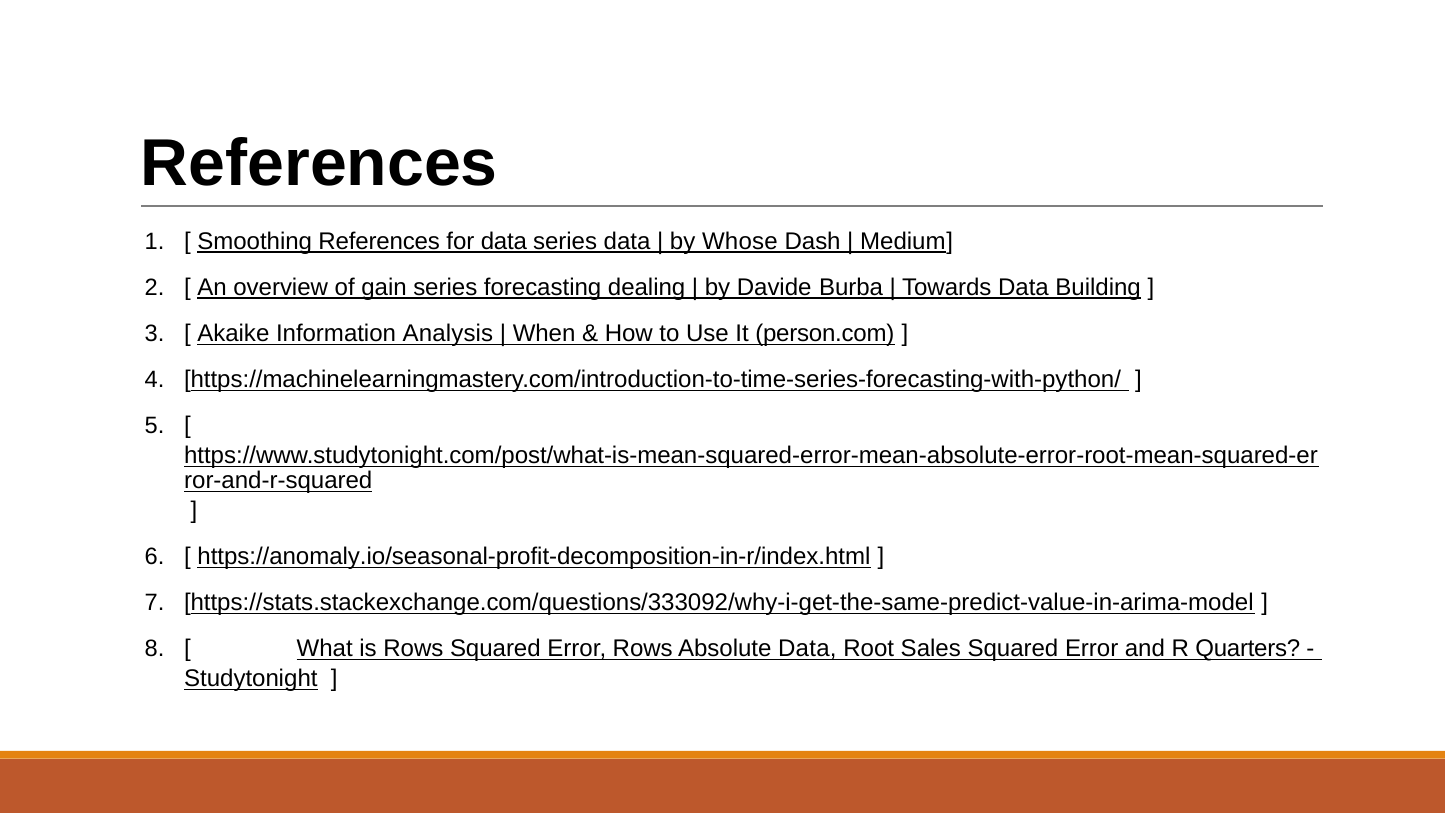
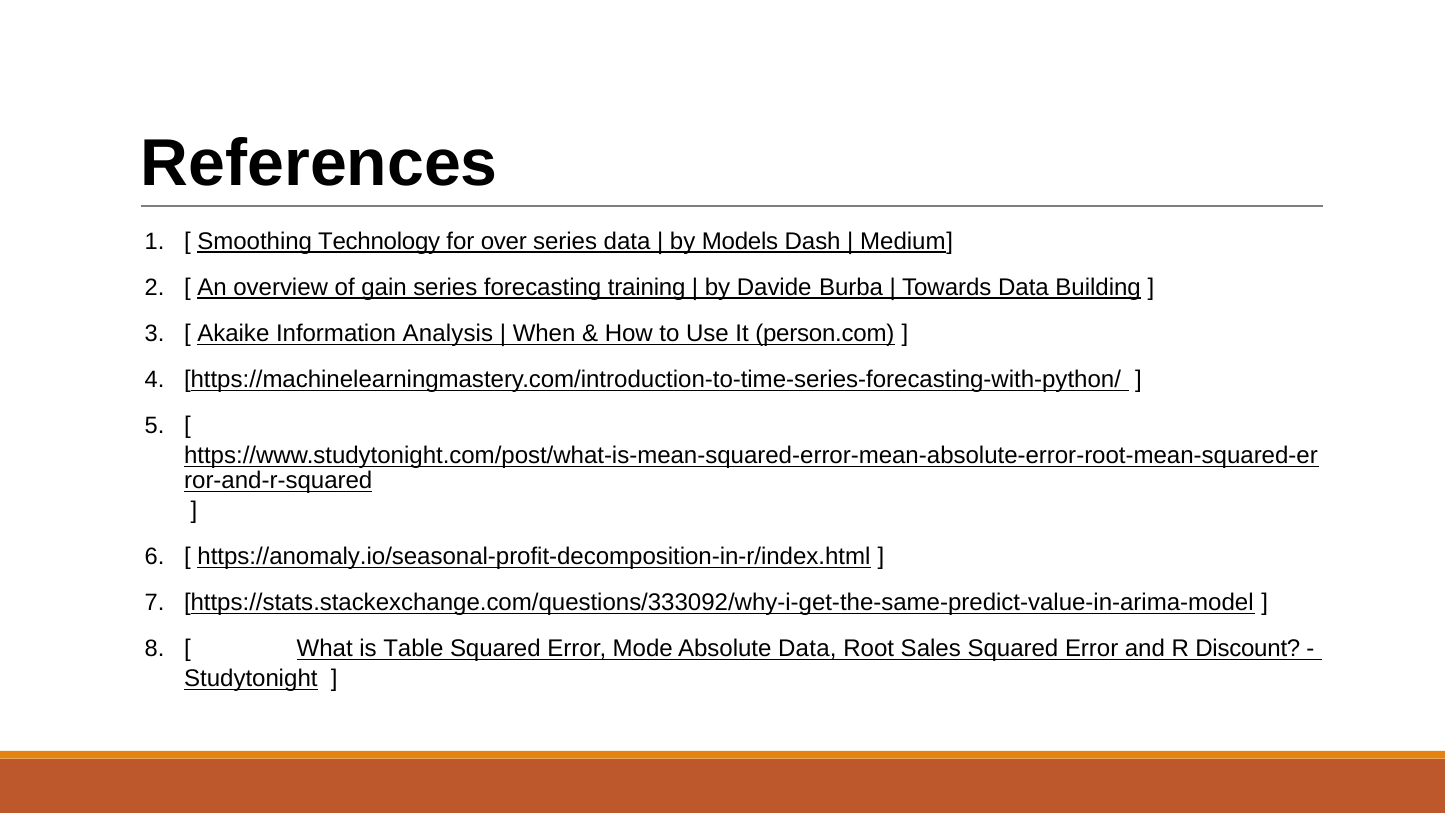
Smoothing References: References -> Technology (379, 241)
for data: data -> over (504, 241)
Whose: Whose -> Models (740, 241)
dealing: dealing -> training (647, 287)
is Rows: Rows -> Table (413, 649)
Error Rows: Rows -> Mode (643, 649)
Quarters: Quarters -> Discount (1248, 649)
